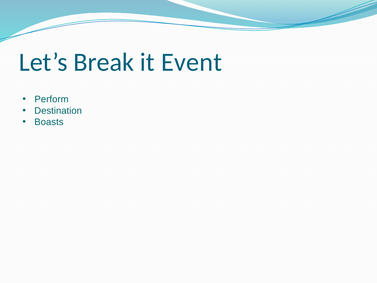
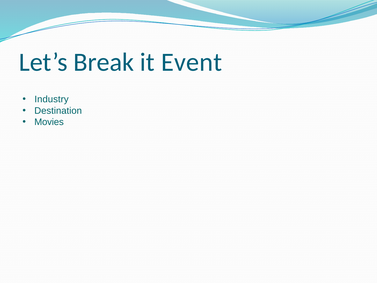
Perform: Perform -> Industry (52, 99)
Boasts: Boasts -> Movies (49, 122)
